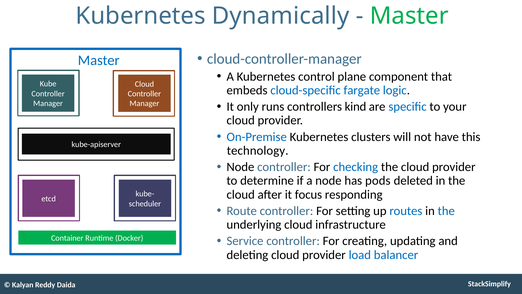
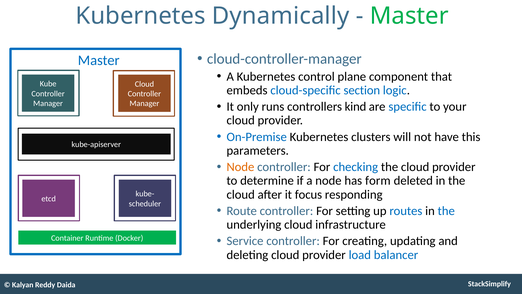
fargate: fargate -> section (362, 90)
technology: technology -> parameters (258, 150)
Node colour: black -> orange (240, 167)
pods: pods -> form (378, 181)
